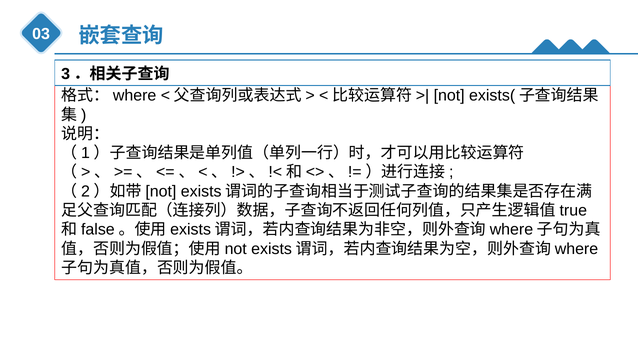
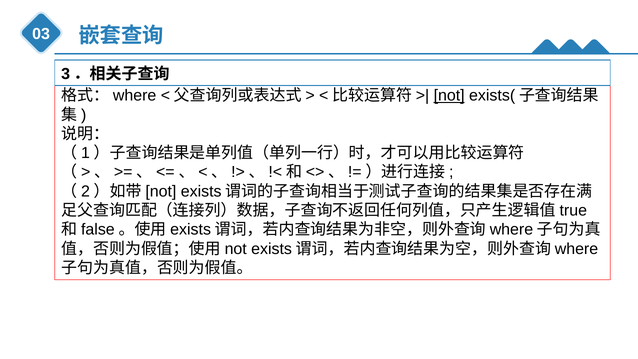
not underline: none -> present (449, 96)
